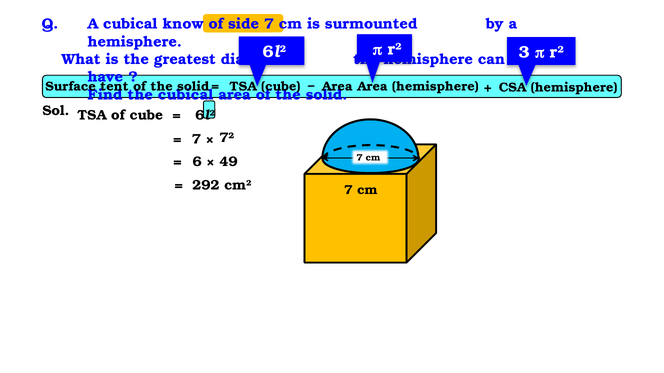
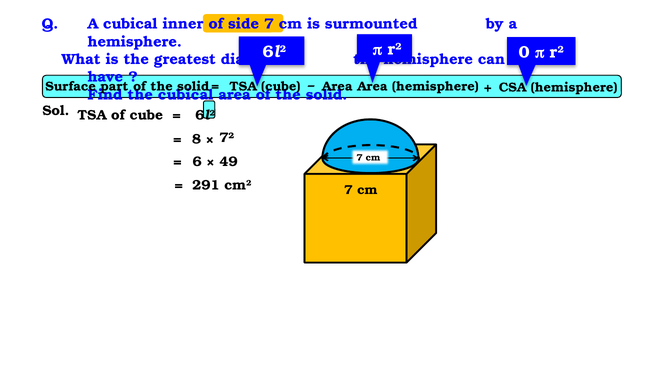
know: know -> inner (183, 24)
3: 3 -> 0 (524, 52)
tent: tent -> part (114, 87)
7: 7 -> 8 (196, 139)
292: 292 -> 291 (206, 185)
